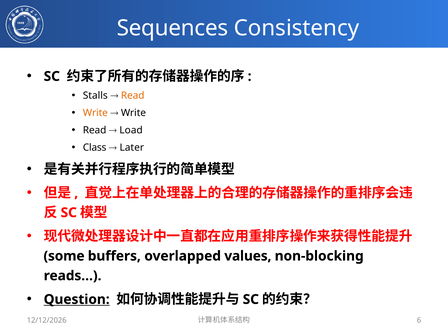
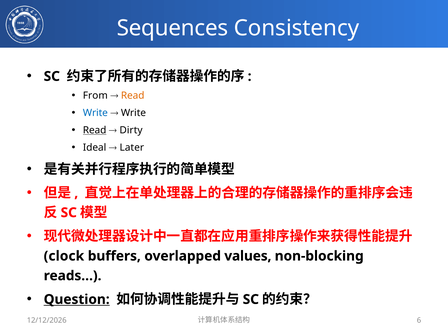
Stalls: Stalls -> From (95, 96)
Write colour: orange -> blue (95, 113)
Read underline: none -> present (95, 130)
Load: Load -> Dirty (131, 130)
Class: Class -> Ideal (95, 148)
some: some -> clock (64, 256)
